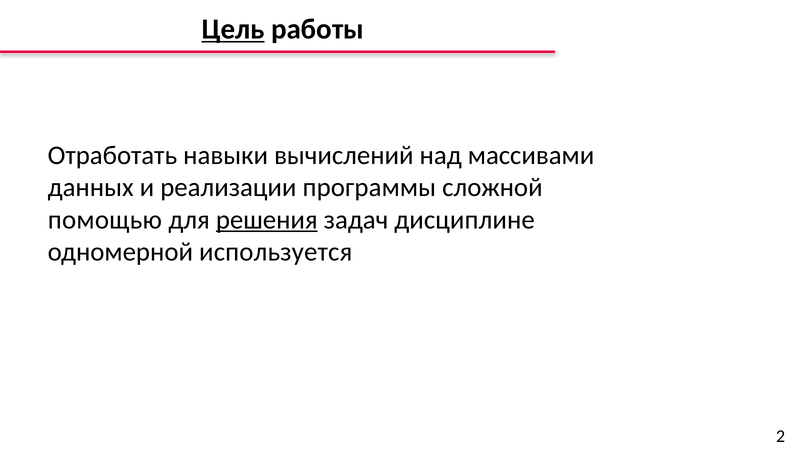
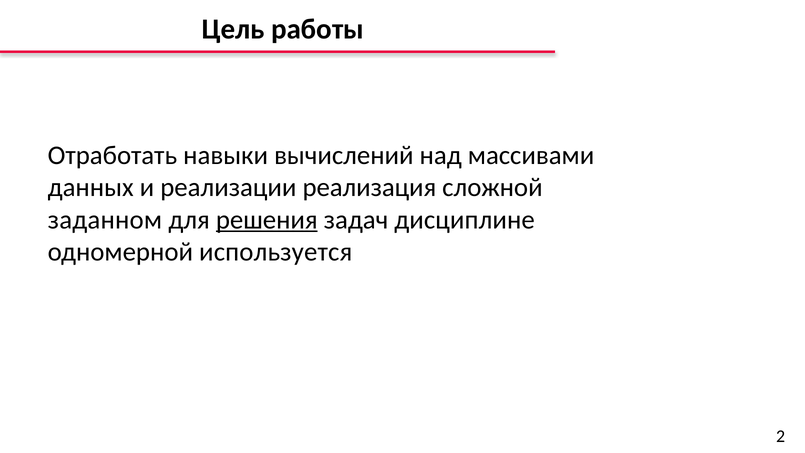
Цель underline: present -> none (233, 29)
программы: программы -> реализация (369, 187)
помощью: помощью -> заданном (105, 220)
